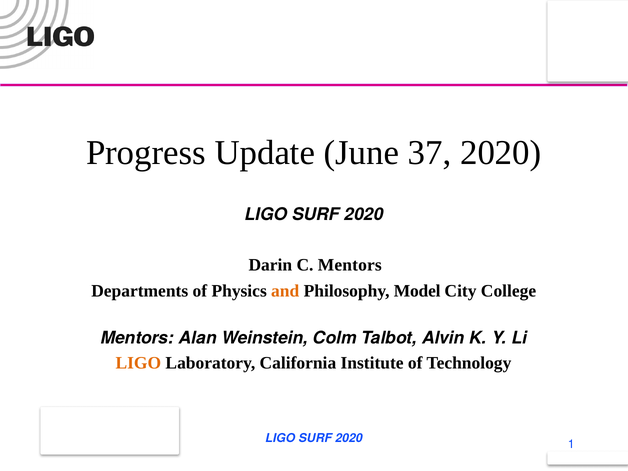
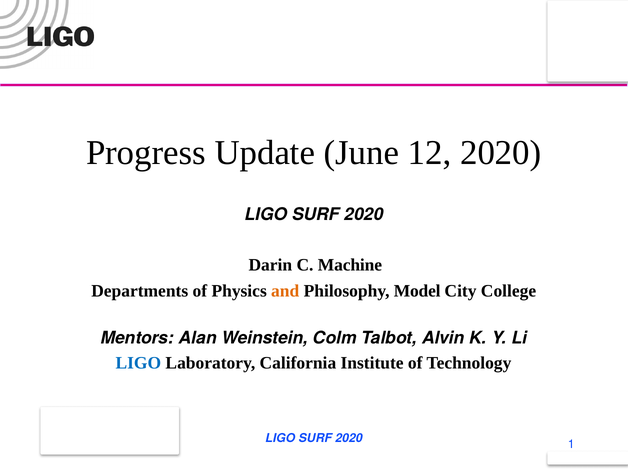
37: 37 -> 12 (430, 153)
C Mentors: Mentors -> Machine (350, 265)
LIGO colour: orange -> blue (138, 363)
